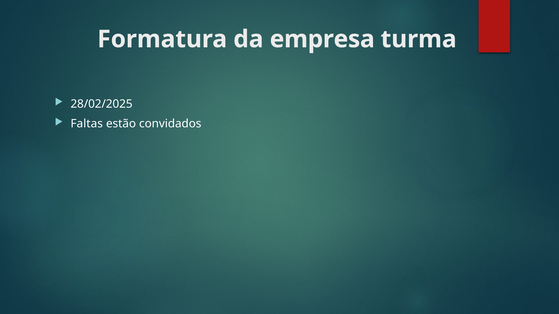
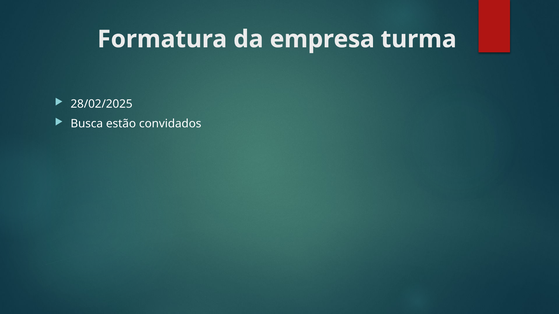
Faltas: Faltas -> Busca (87, 124)
